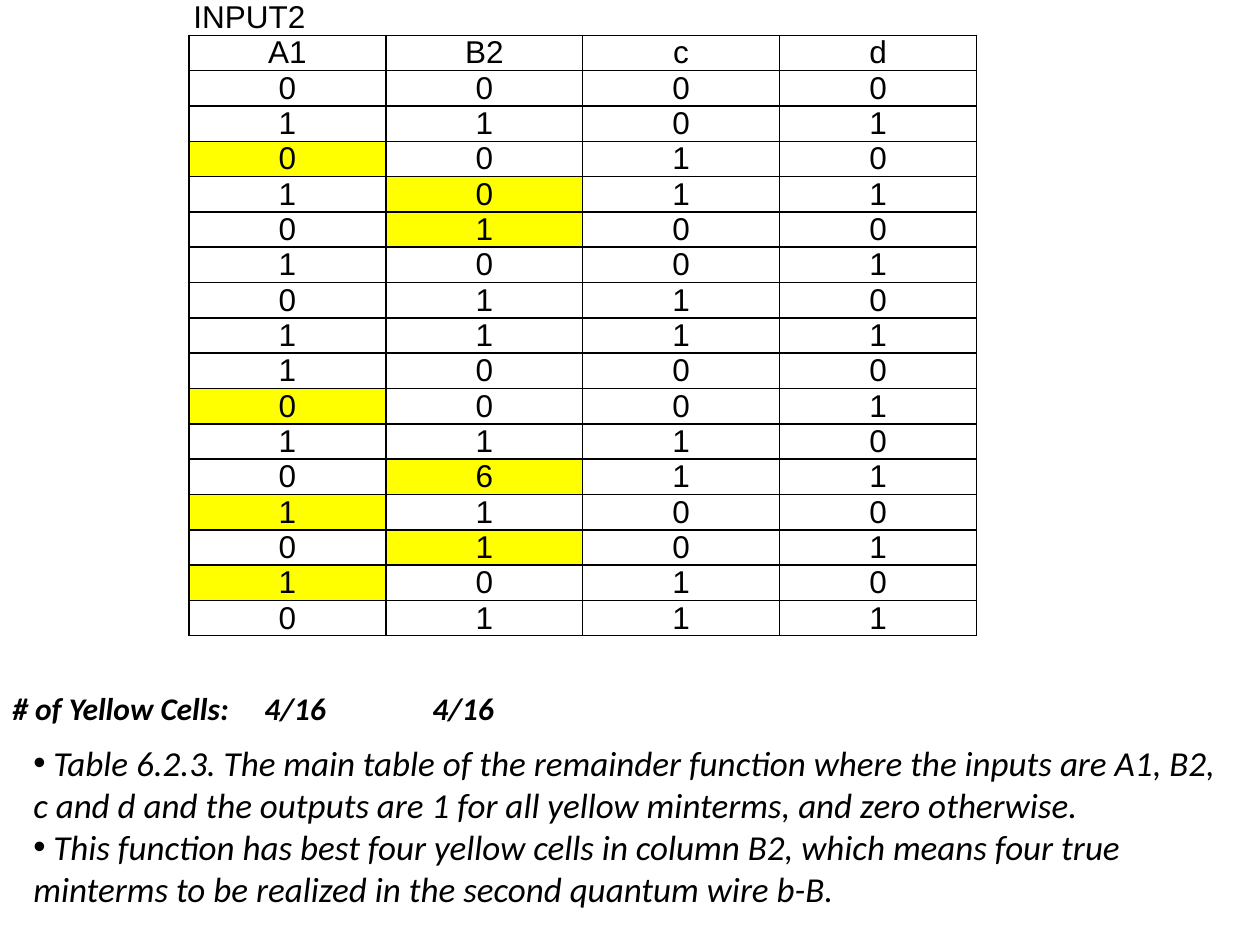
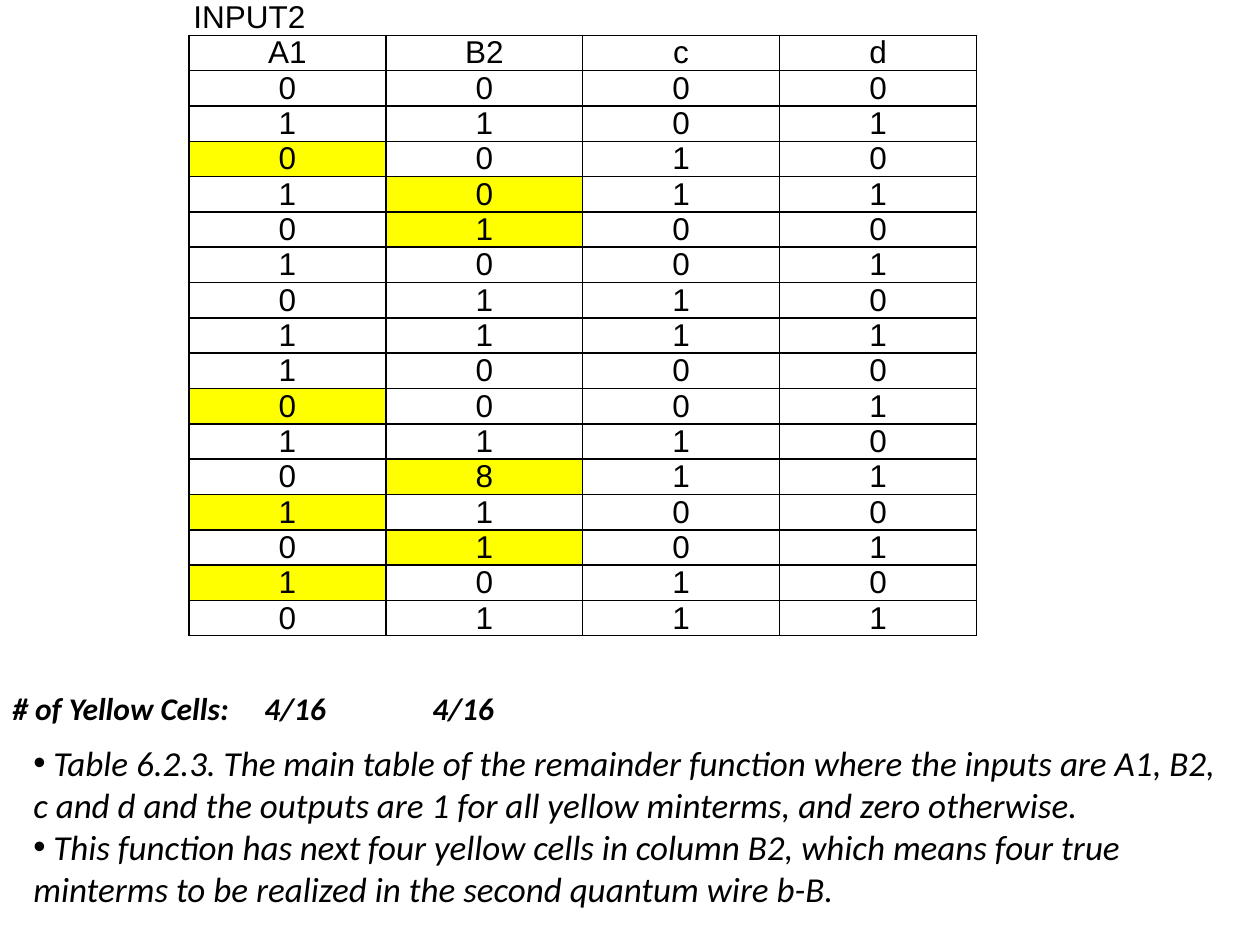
6: 6 -> 8 (484, 477)
best: best -> next (330, 849)
